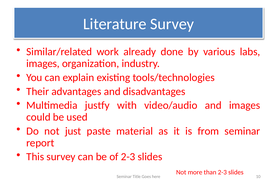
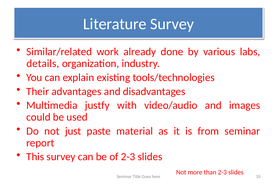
images: images -> details (43, 63)
